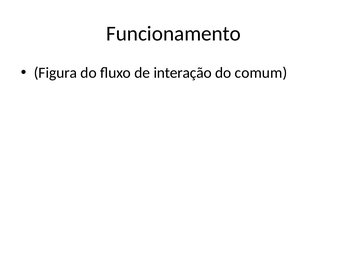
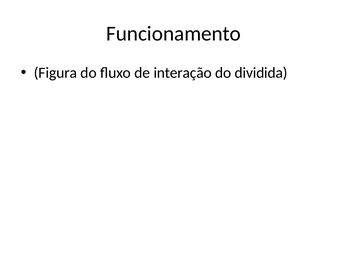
comum: comum -> dividida (261, 73)
